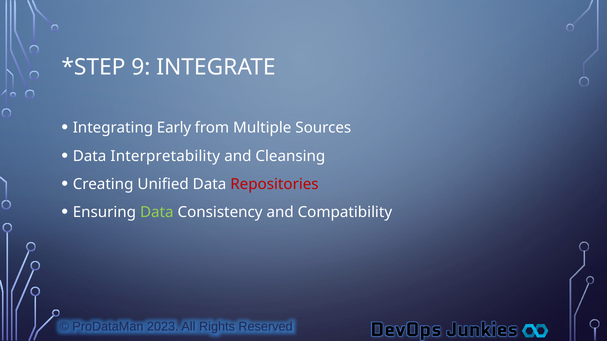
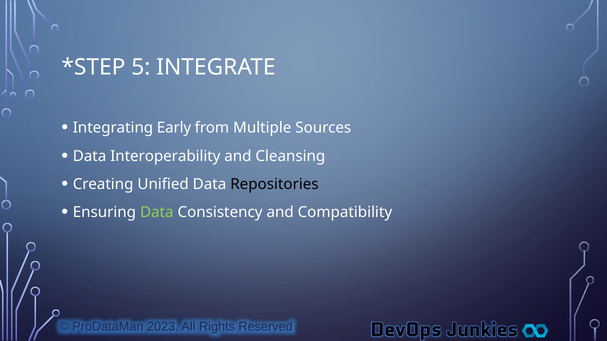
9: 9 -> 5 (141, 67)
Interpretability: Interpretability -> Interoperability (165, 156)
Repositories colour: red -> black (274, 184)
